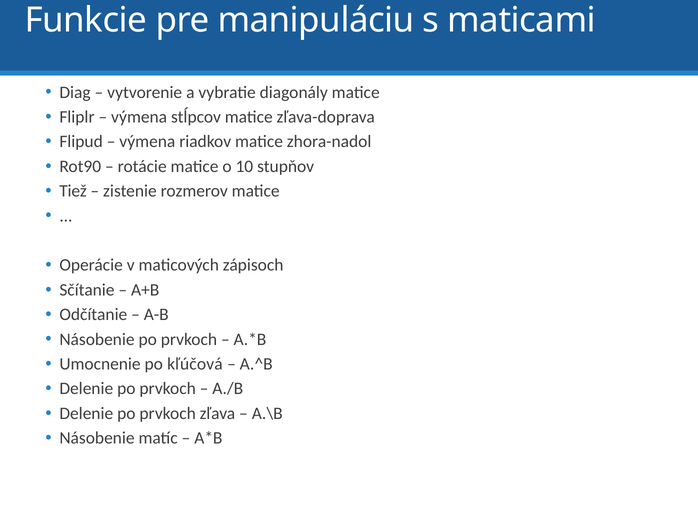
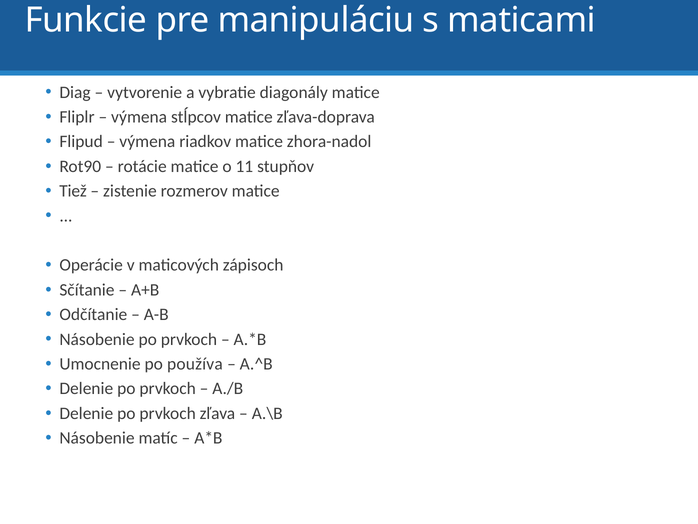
10: 10 -> 11 (244, 166)
kľúčová: kľúčová -> používa (195, 364)
